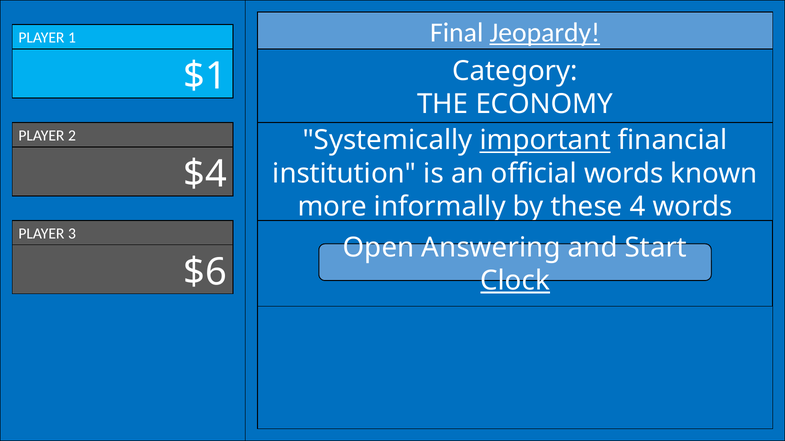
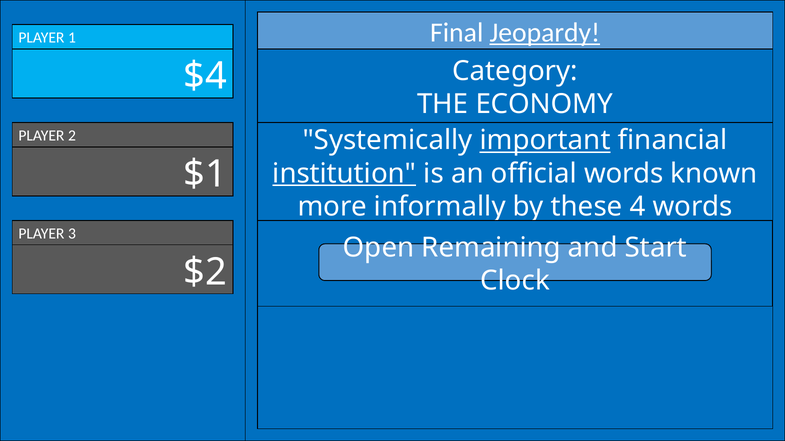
$1: $1 -> $4 (205, 76)
$4: $4 -> $1 (205, 174)
institution underline: none -> present (344, 174)
Answering: Answering -> Remaining (491, 248)
$6: $6 -> $2 (205, 272)
Clock underline: present -> none (515, 281)
